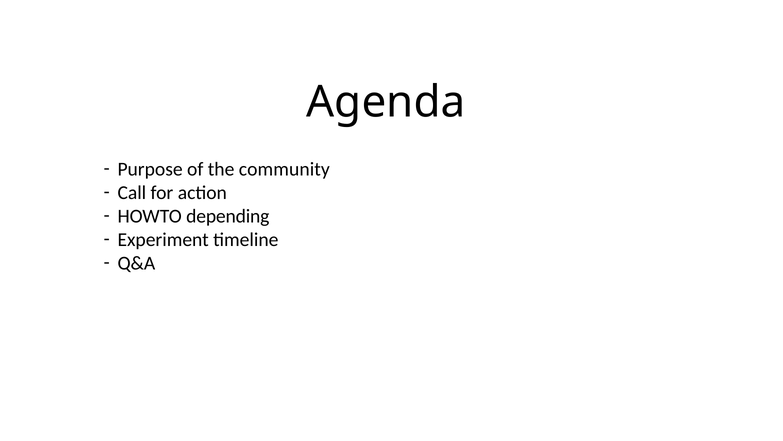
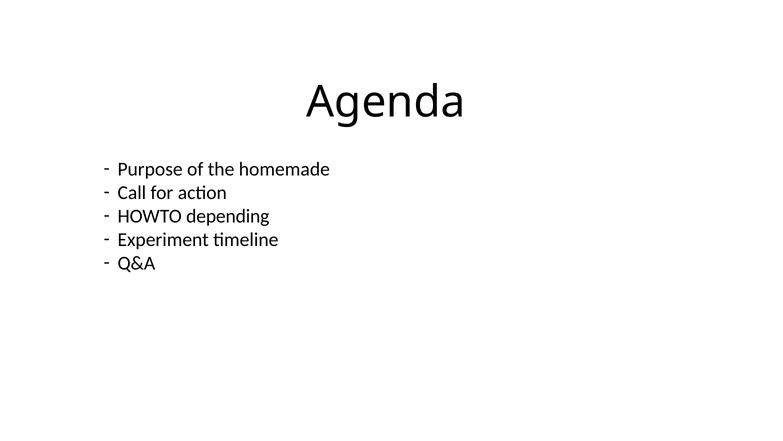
community: community -> homemade (284, 169)
